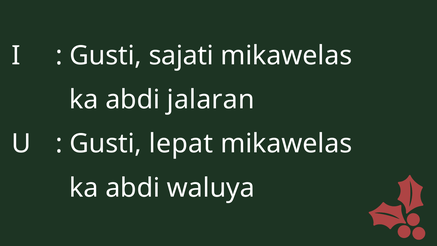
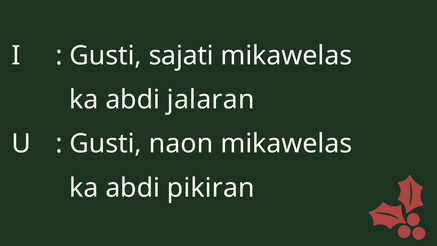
lepat: lepat -> naon (181, 144)
waluya: waluya -> pikiran (211, 188)
